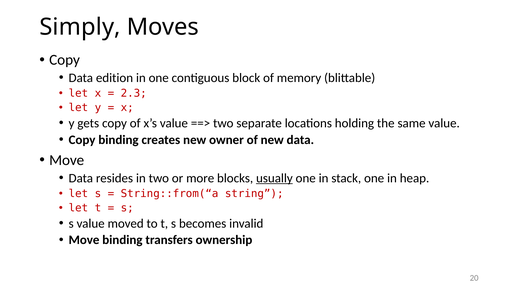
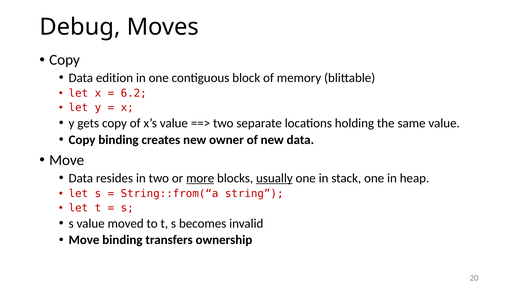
Simply: Simply -> Debug (80, 27)
2.3: 2.3 -> 6.2 (134, 93)
more underline: none -> present (200, 178)
